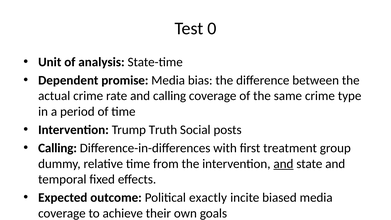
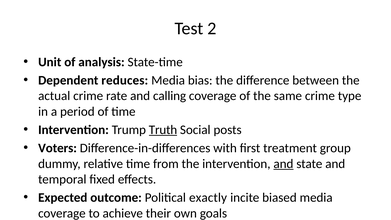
0: 0 -> 2 (212, 28)
promise: promise -> reduces (125, 80)
Truth underline: none -> present (163, 130)
Calling: Calling -> Voters (58, 148)
